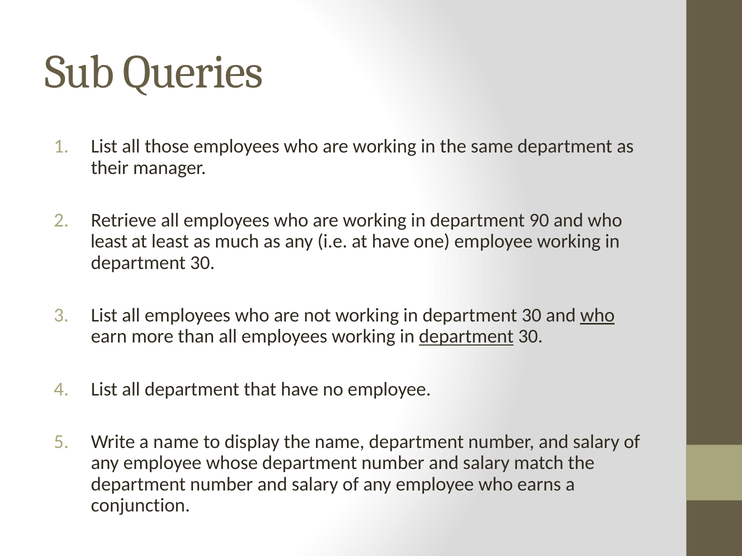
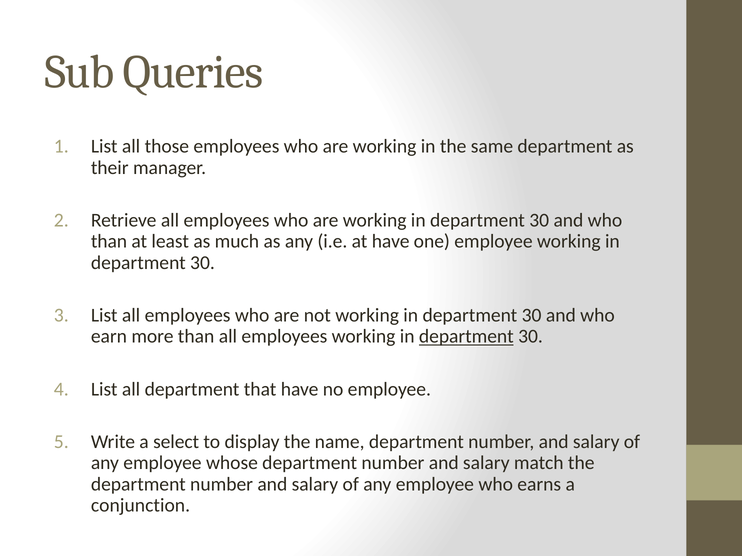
90: 90 -> 30 (539, 221)
least: least -> than (109, 242)
who underline: present -> none (597, 316)
a name: name -> select (176, 442)
